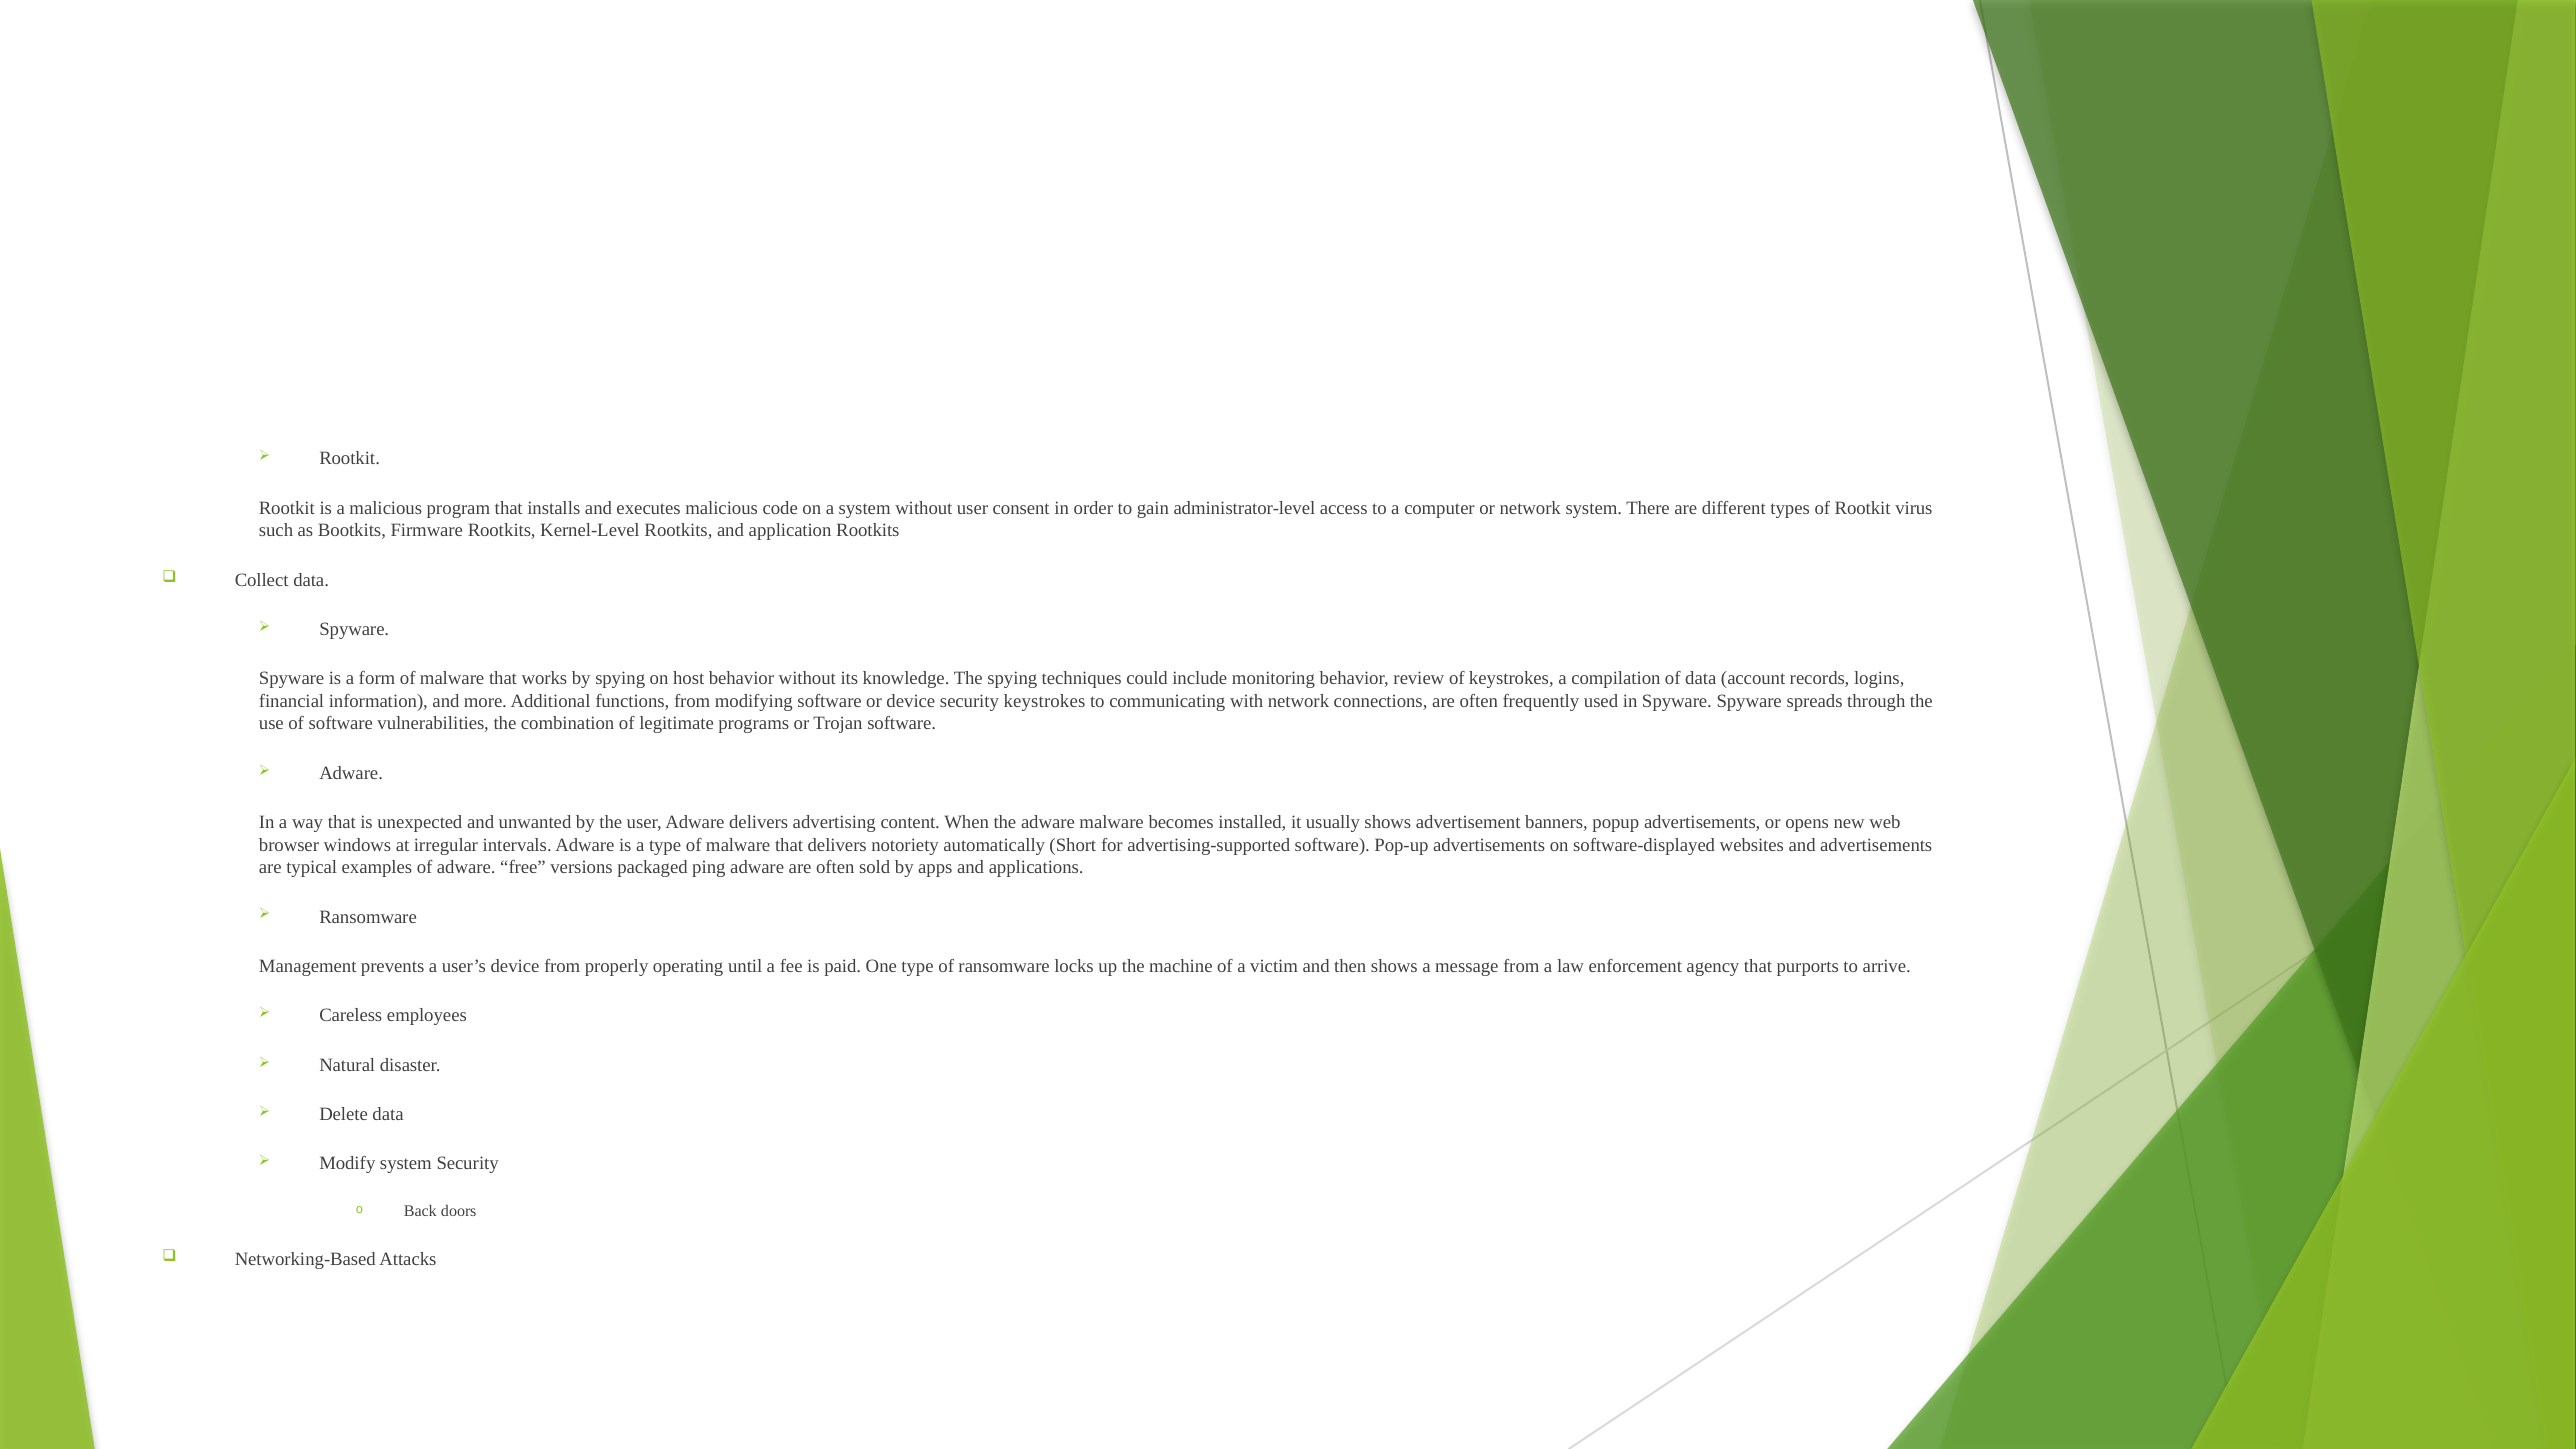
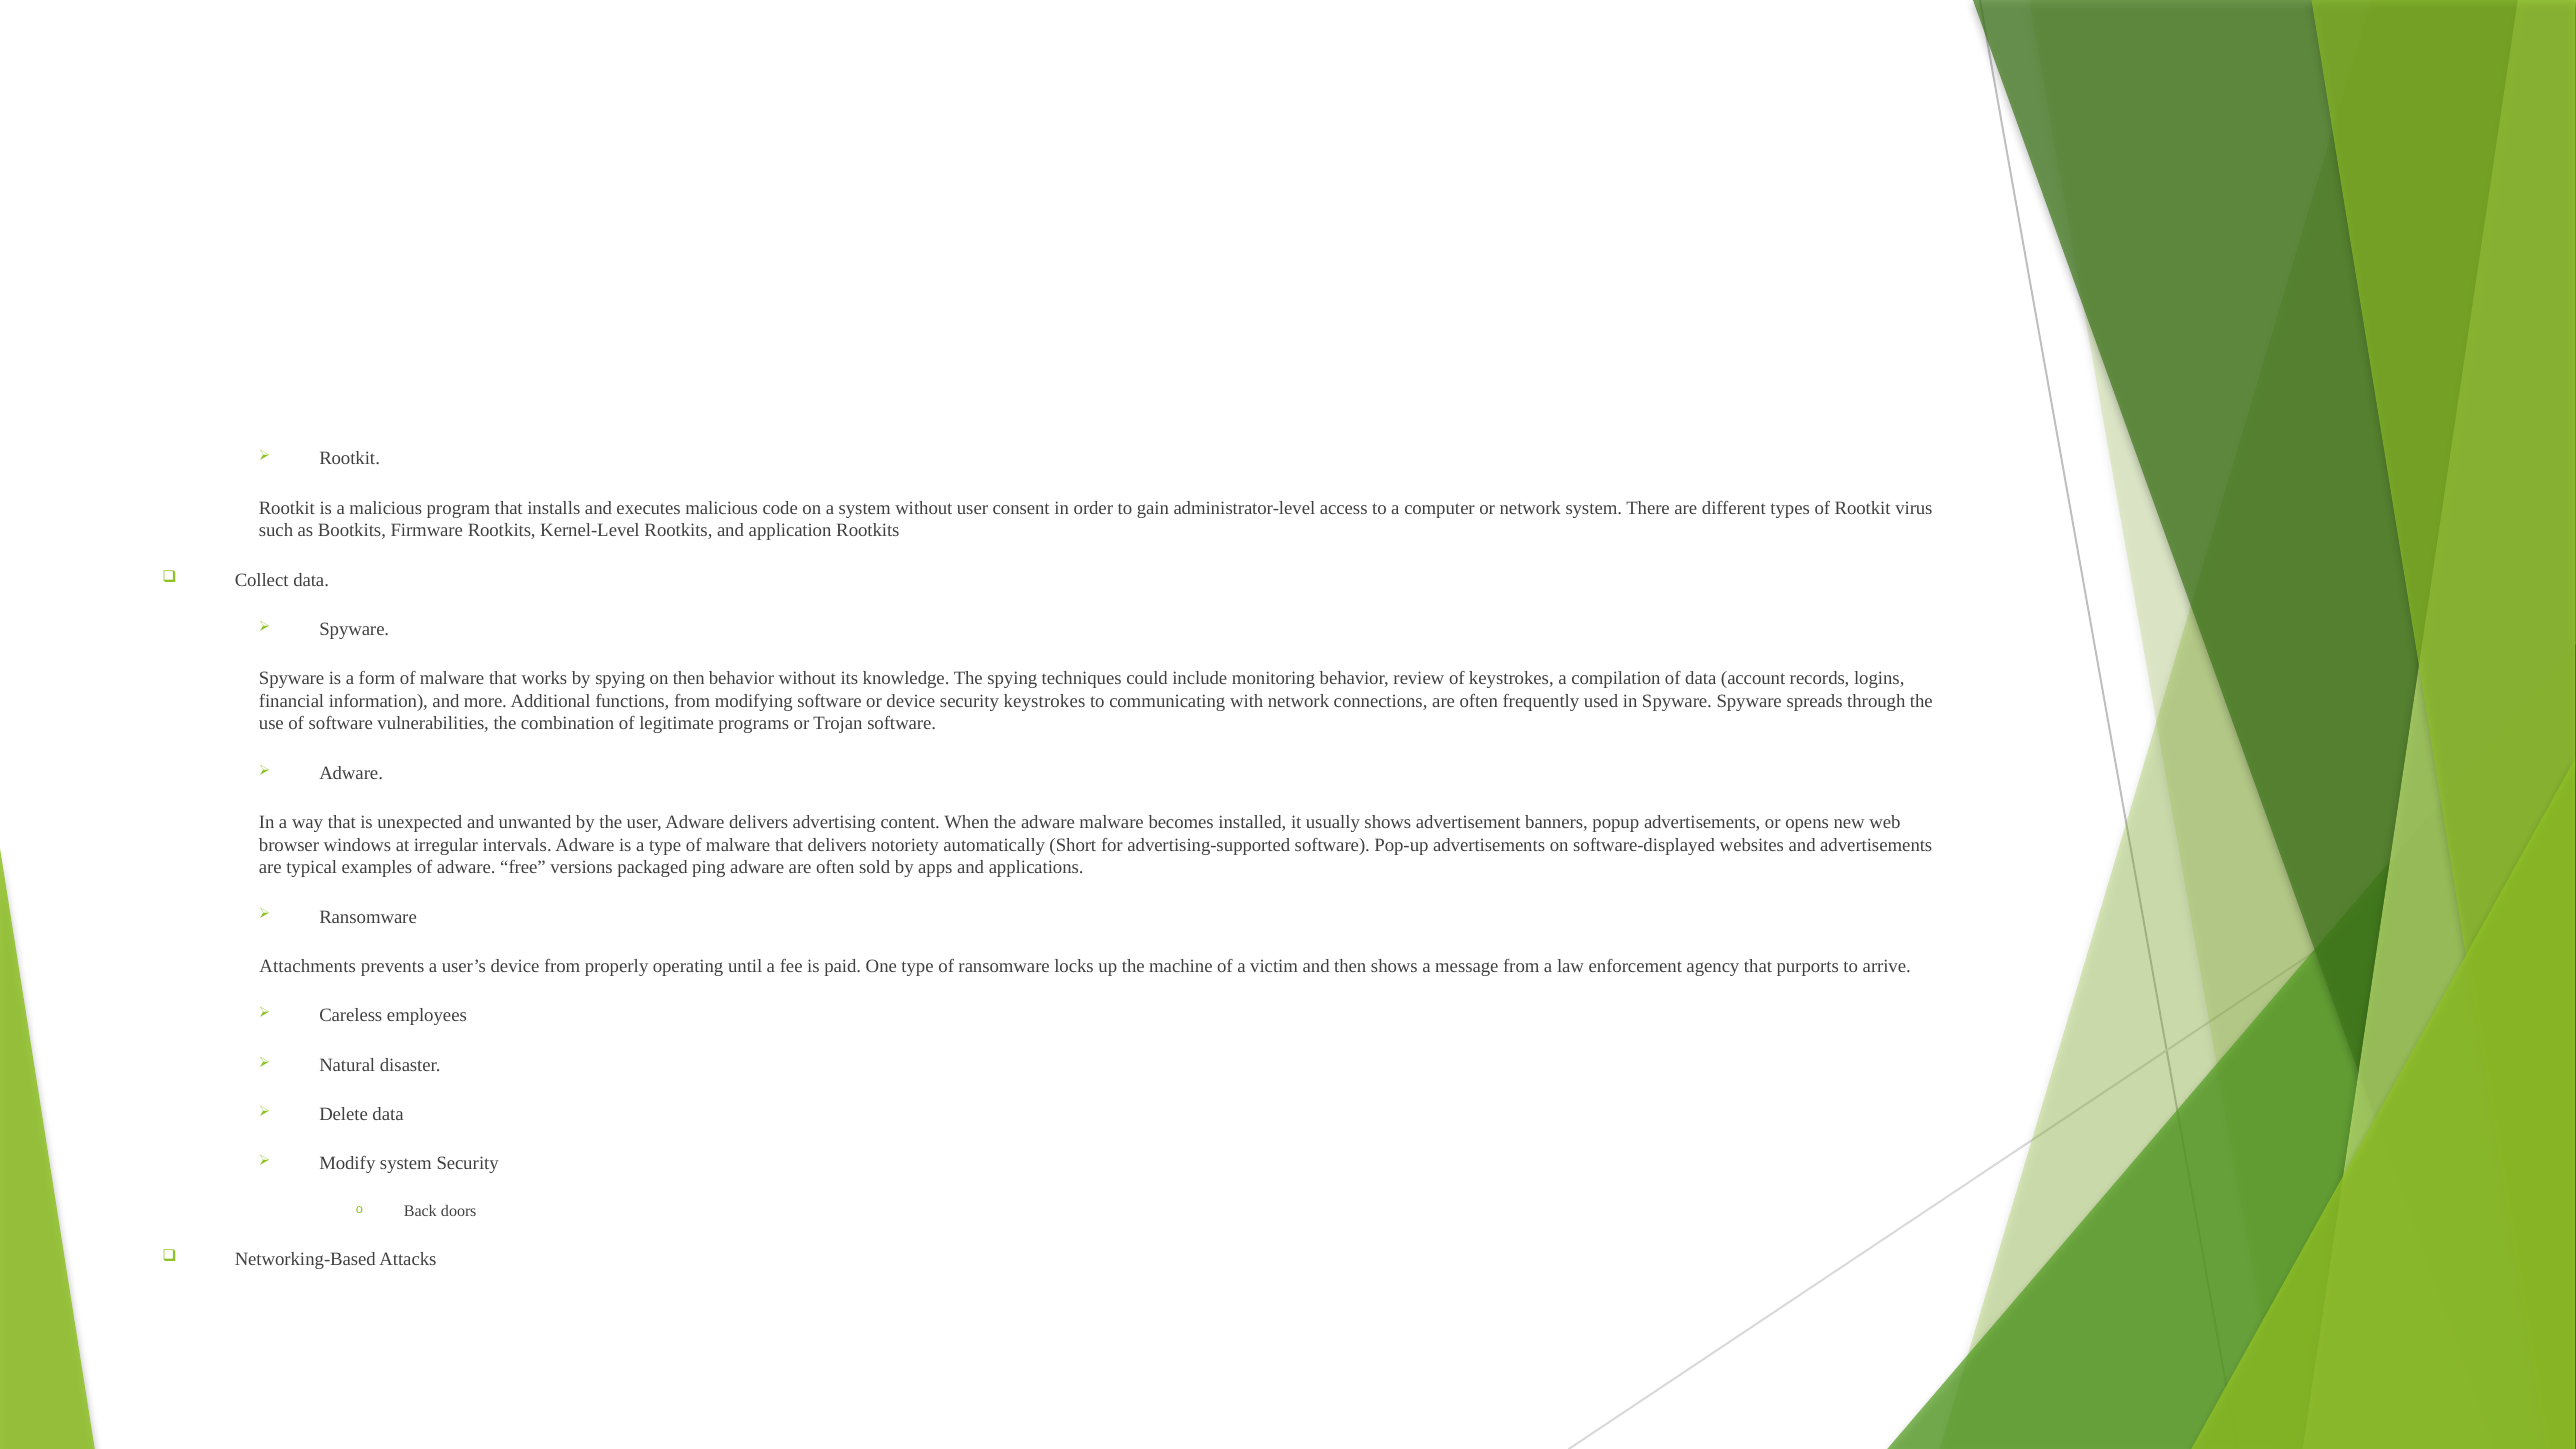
on host: host -> then (689, 679)
Management: Management -> Attachments (308, 966)
